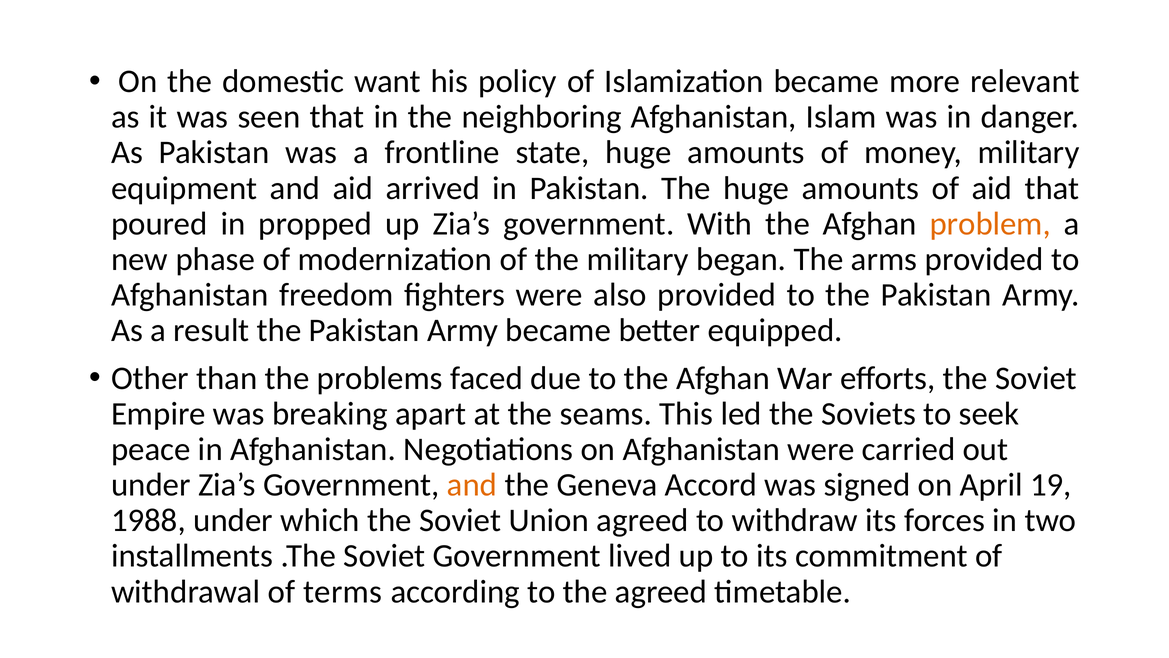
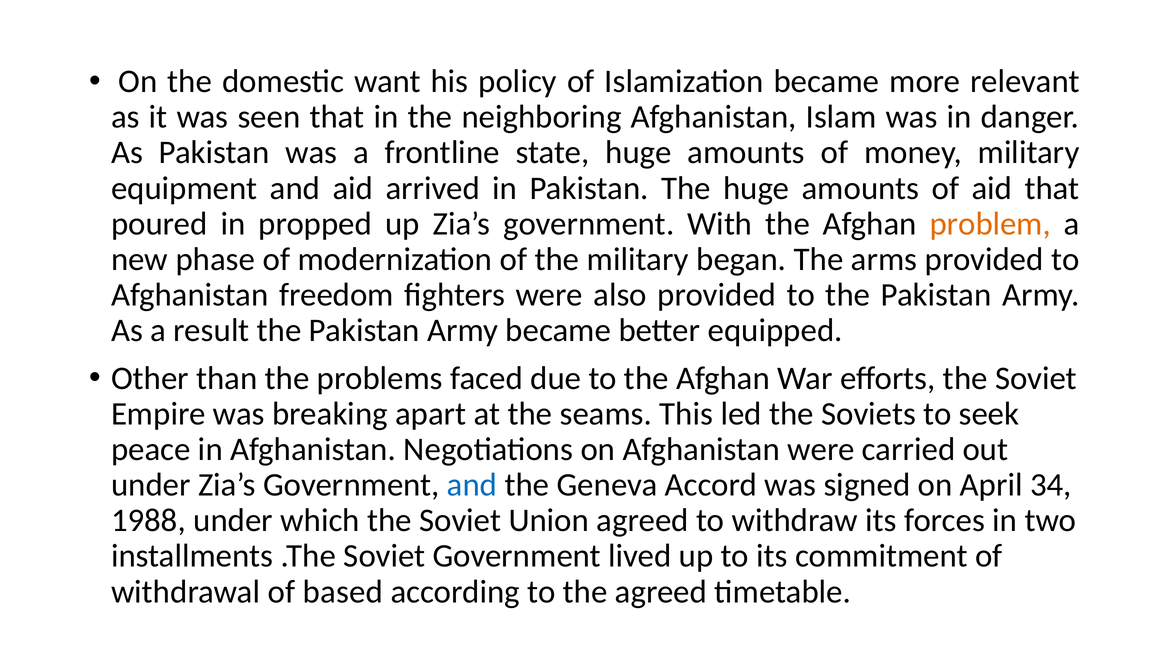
and colour: orange -> blue (472, 485)
19: 19 -> 34 (1051, 485)
terms: terms -> based (343, 591)
